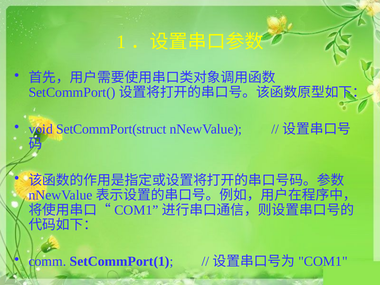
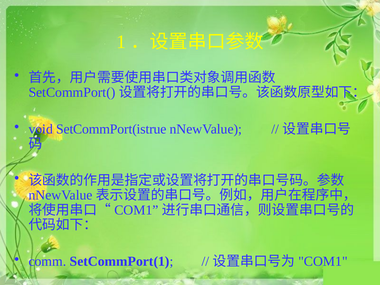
SetCommPort(struct: SetCommPort(struct -> SetCommPort(istrue (111, 129)
